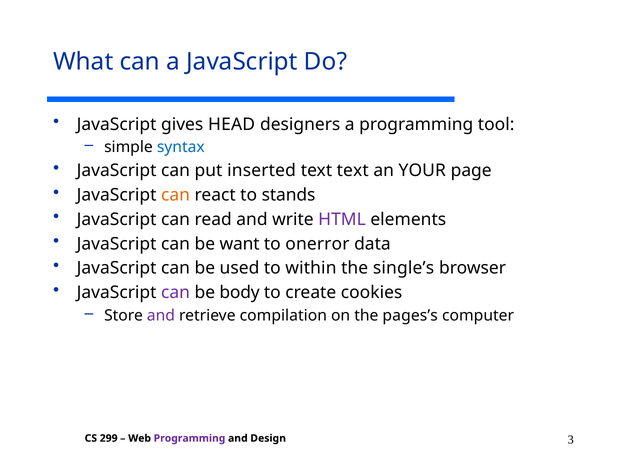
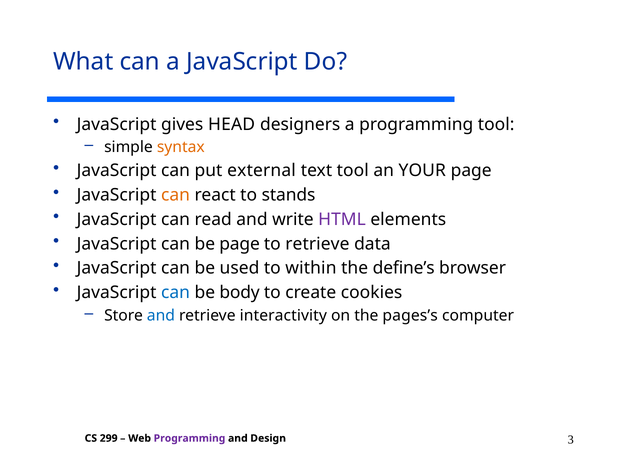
syntax colour: blue -> orange (181, 147)
inserted: inserted -> external (262, 171)
text text: text -> tool (353, 171)
be want: want -> page (240, 244)
to onerror: onerror -> retrieve (317, 244)
single’s: single’s -> define’s (404, 268)
can colour: purple -> blue (176, 293)
and colour: purple -> blue (161, 316)
compilation: compilation -> interactivity (283, 316)
